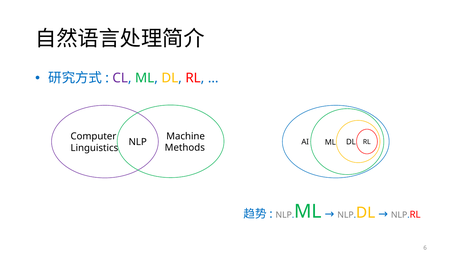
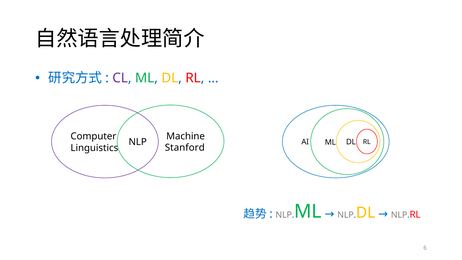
Methods: Methods -> Stanford (185, 148)
